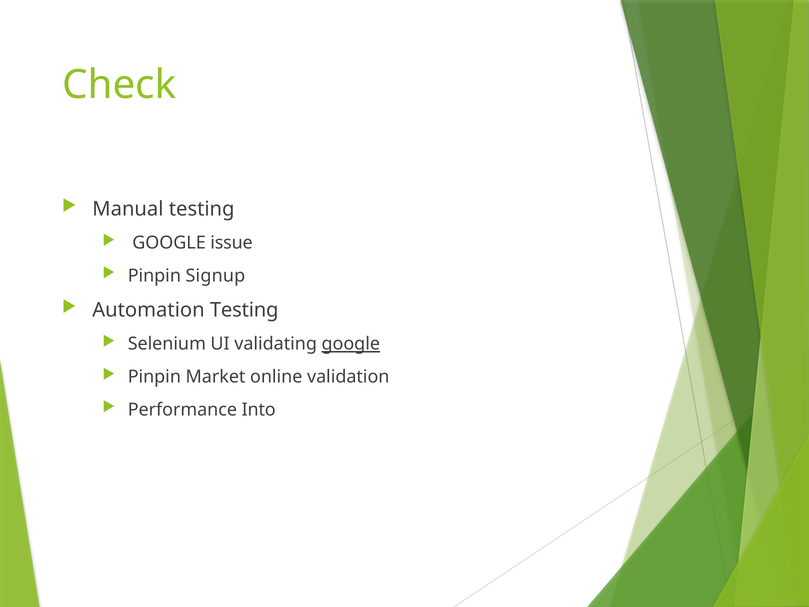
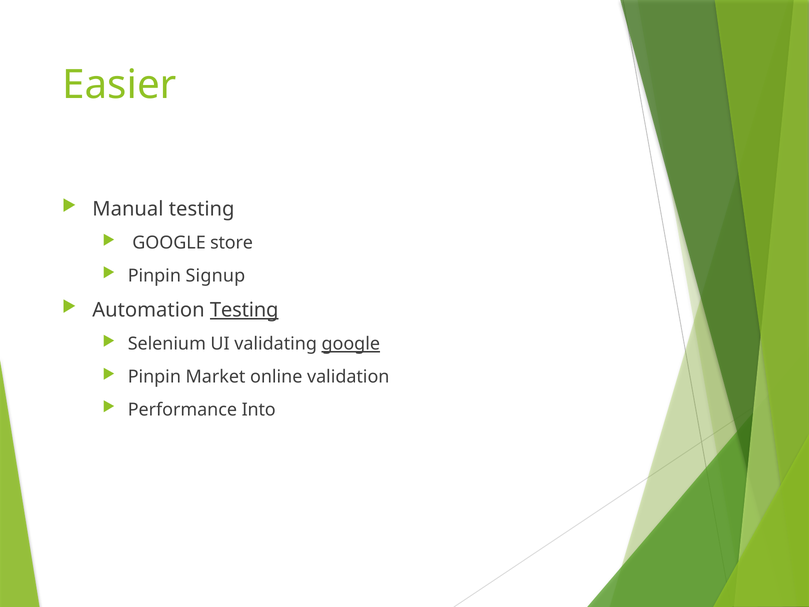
Check: Check -> Easier (119, 85)
issue: issue -> store (232, 243)
Testing underline: none -> present (244, 310)
